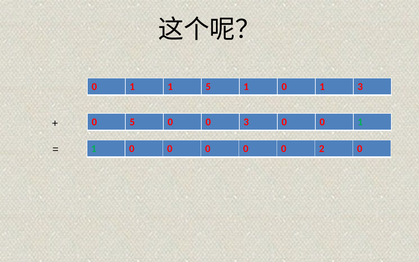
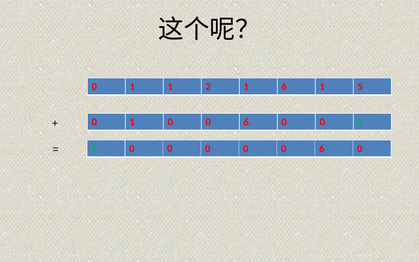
1 5: 5 -> 2 (208, 87)
0: 0 -> 6 (284, 87)
1 3: 3 -> 5 (360, 87)
5: 5 -> 1 (132, 122)
3: 3 -> 6 (246, 122)
0 0 0 2: 2 -> 6 (322, 149)
